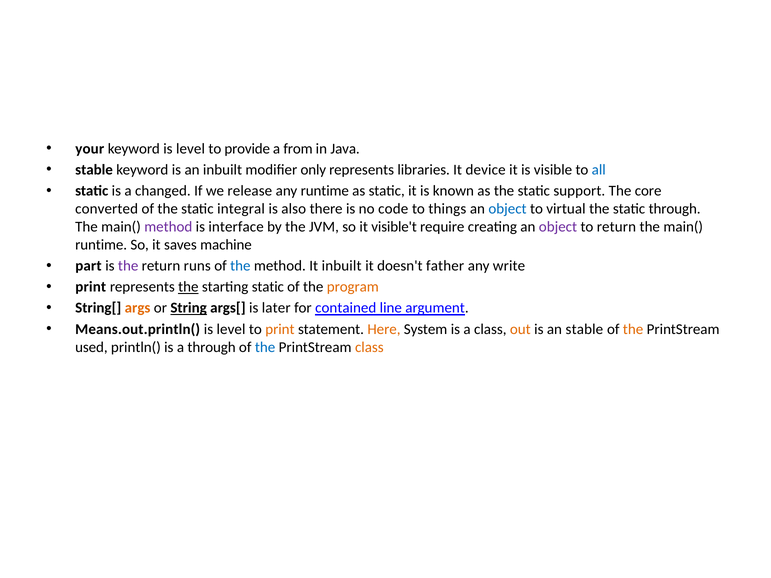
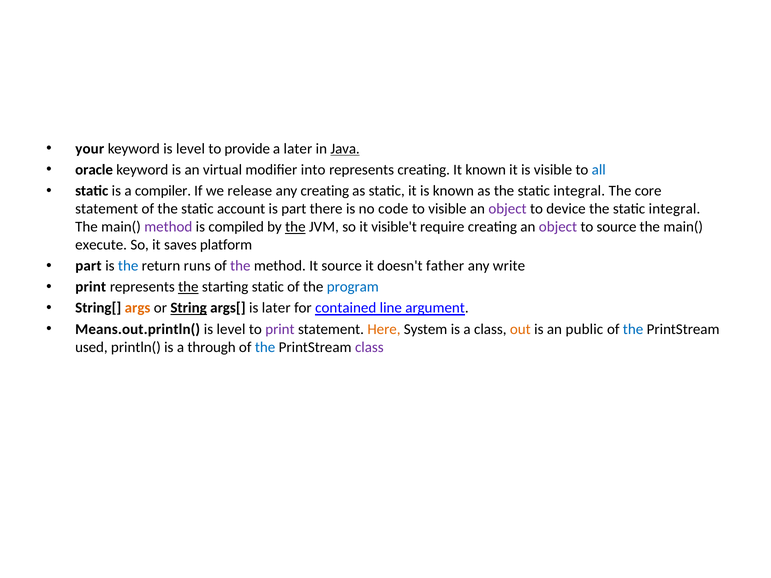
a from: from -> later (298, 149)
Java underline: none -> present (345, 149)
stable: stable -> oracle (94, 170)
an inbuilt: inbuilt -> virtual (223, 170)
only: only -> into (313, 170)
represents libraries: libraries -> creating (424, 170)
It device: device -> known (486, 170)
changed: changed -> compiler (163, 191)
any runtime: runtime -> creating (325, 191)
as the static support: support -> integral (579, 191)
converted: converted -> statement (107, 209)
integral: integral -> account (241, 209)
is also: also -> part (294, 209)
to things: things -> visible (447, 209)
object colour: blue -> purple (508, 209)
virtual: virtual -> device (566, 209)
through: through -> integral (675, 209)
interface: interface -> compiled (236, 227)
the underline: none -> present (295, 227)
to return: return -> source (617, 227)
runtime: runtime -> execute (101, 245)
machine: machine -> platform (226, 245)
the colour: purple -> blue (128, 266)
the colour: blue -> purple (240, 266)
It inbuilt: inbuilt -> source (342, 266)
program colour: orange -> blue (353, 287)
print colour: orange -> purple (280, 329)
an stable: stable -> public (584, 329)
the colour: orange -> blue (633, 329)
class colour: orange -> purple (369, 347)
